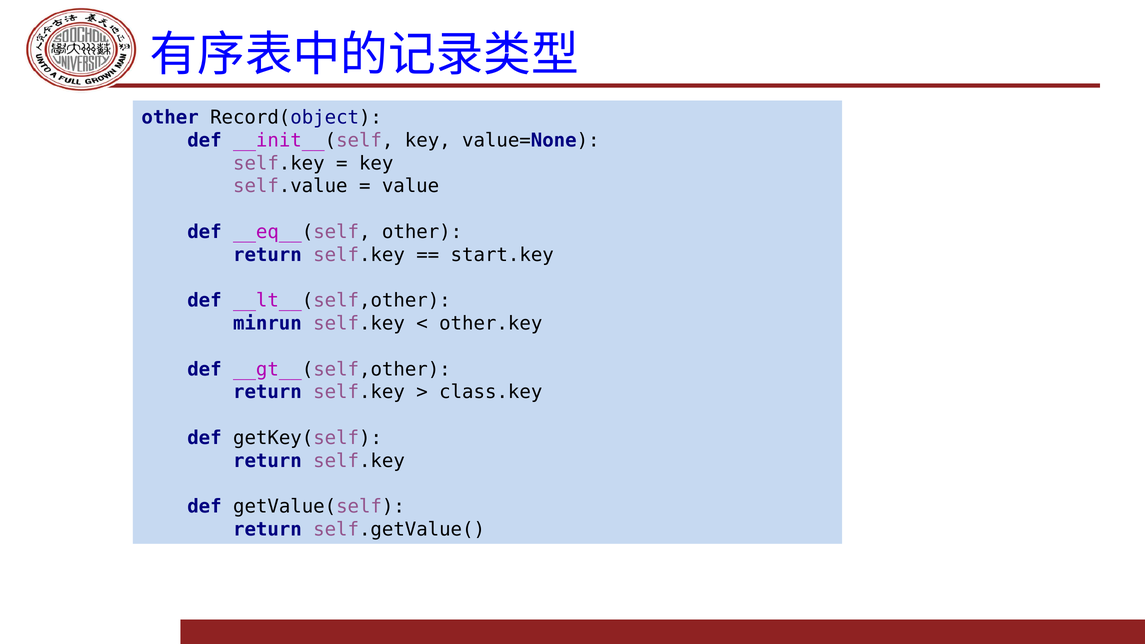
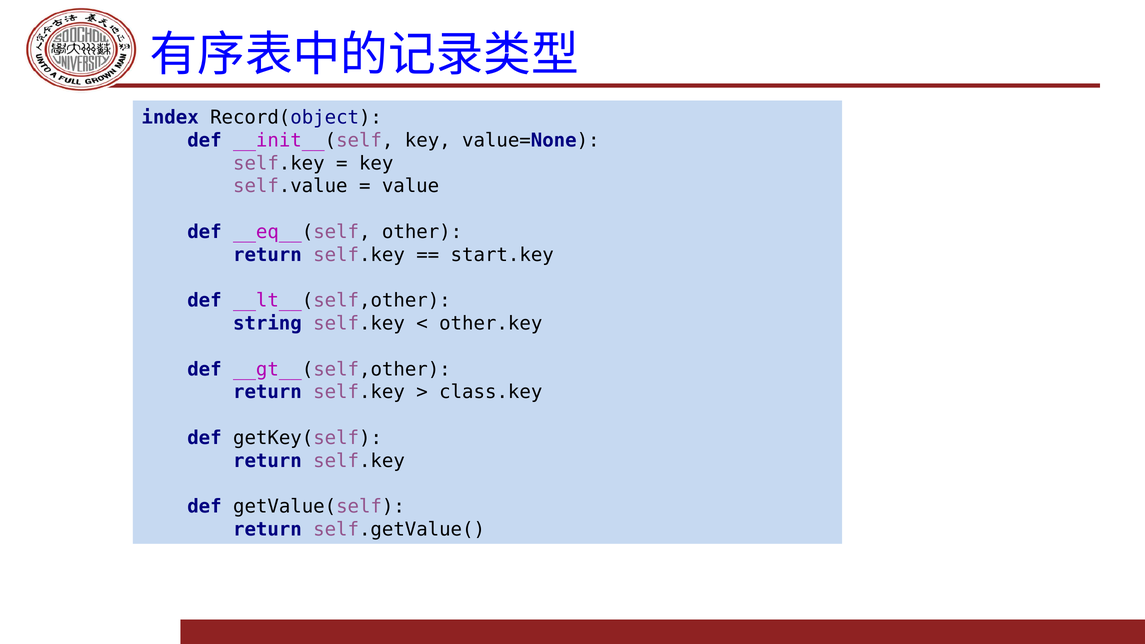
other: other -> index (170, 118)
minrun: minrun -> string (267, 324)
